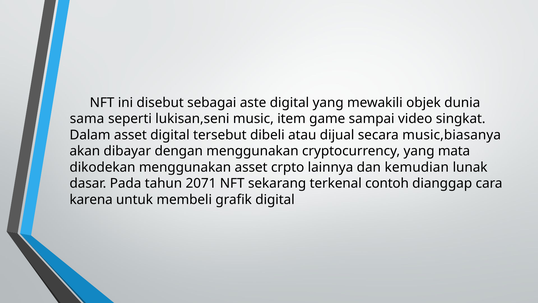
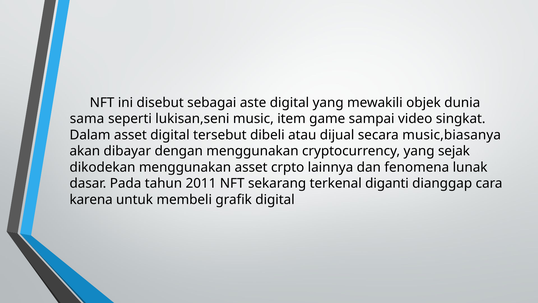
mata: mata -> sejak (454, 151)
kemudian: kemudian -> fenomena (417, 167)
2071: 2071 -> 2011 (201, 183)
contoh: contoh -> diganti (387, 183)
